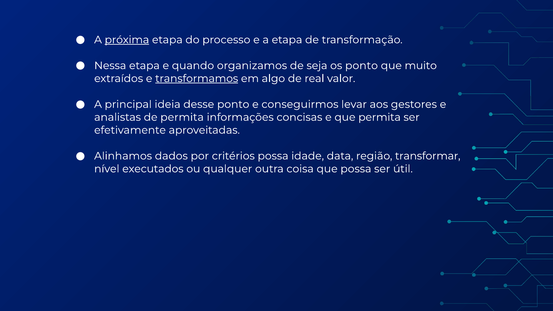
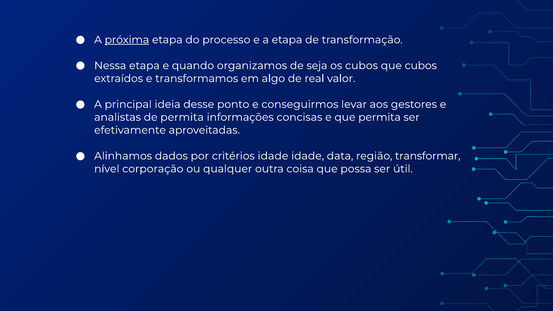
os ponto: ponto -> cubos (361, 66)
que muito: muito -> cubos (421, 66)
transformamos underline: present -> none (197, 79)
critérios possa: possa -> idade (273, 156)
executados: executados -> corporação (153, 169)
